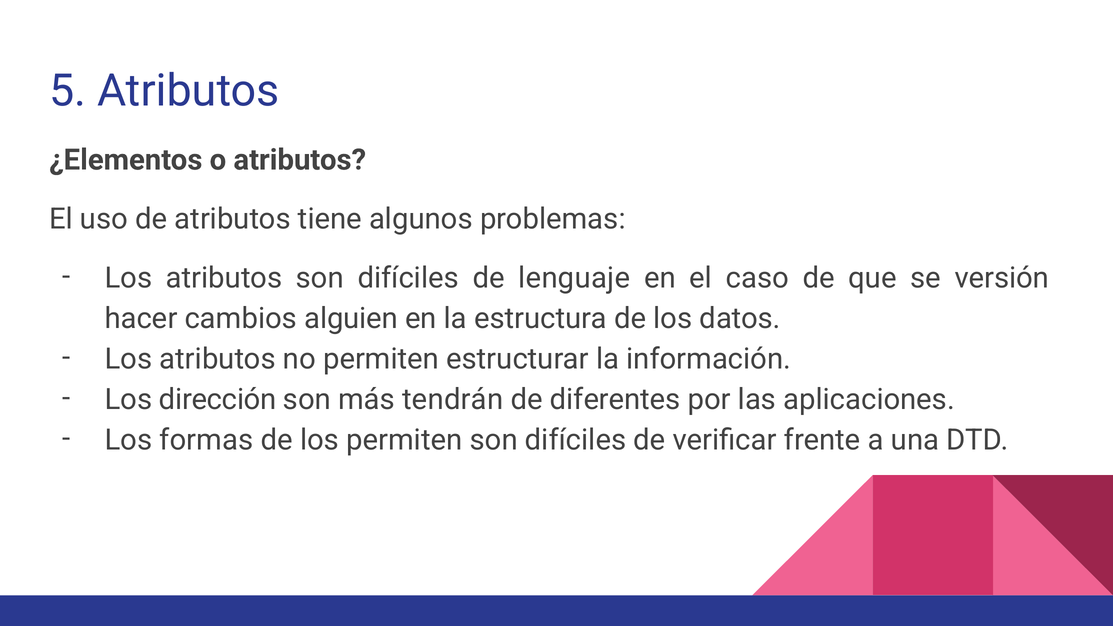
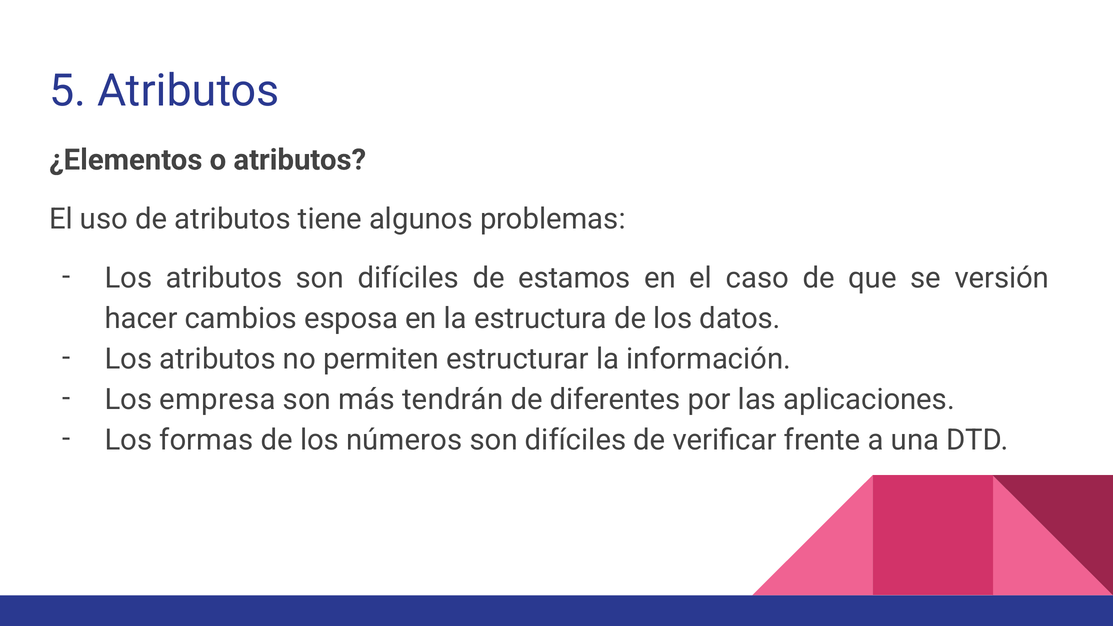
lenguaje: lenguaje -> estamos (574, 278)
alguien: alguien -> esposa (351, 318)
dirección: dirección -> empresa (217, 399)
los permiten: permiten -> números (404, 440)
